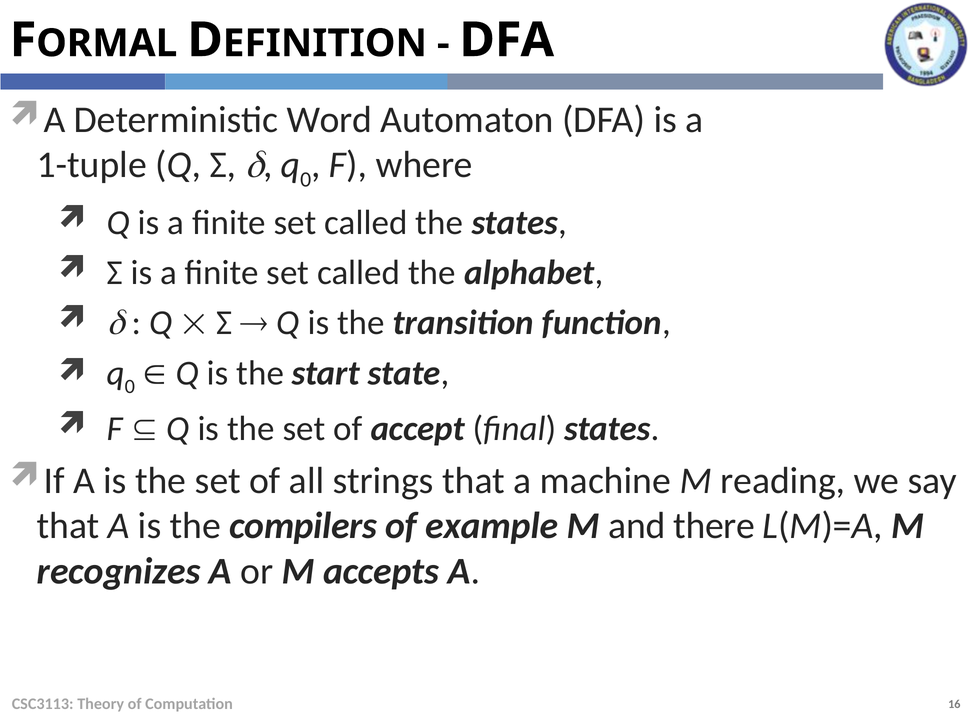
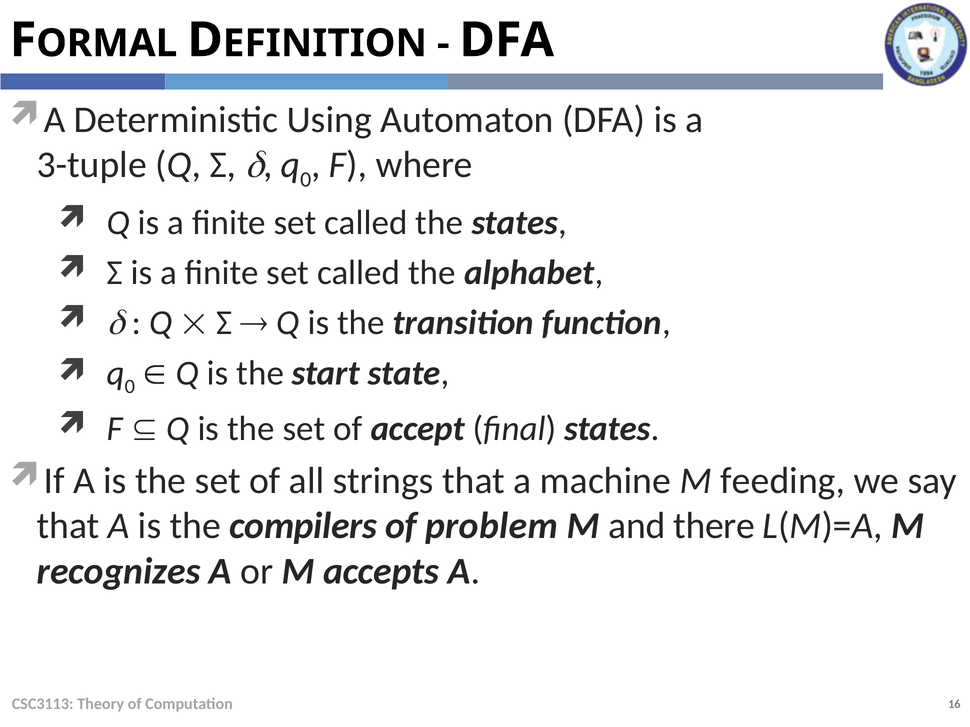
Word: Word -> Using (329, 120)
1-tuple: 1-tuple -> 3-tuple (92, 165)
reading: reading -> feeding (783, 481)
example: example -> problem (492, 526)
